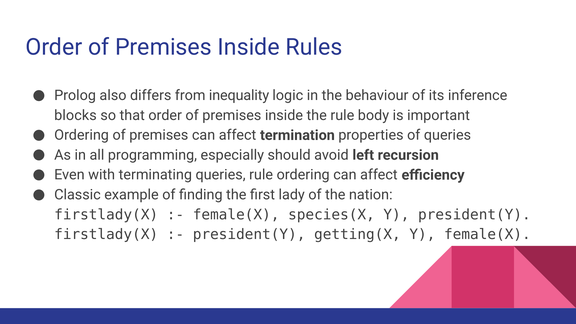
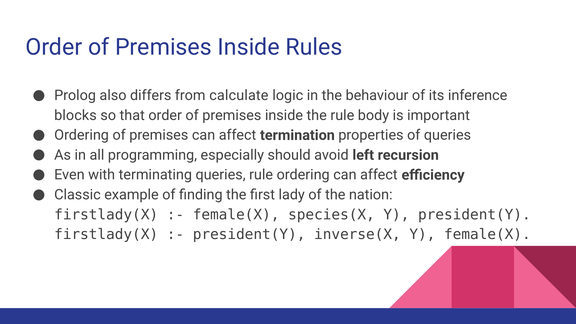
inequality: inequality -> calculate (239, 95)
getting(X: getting(X -> inverse(X (357, 235)
